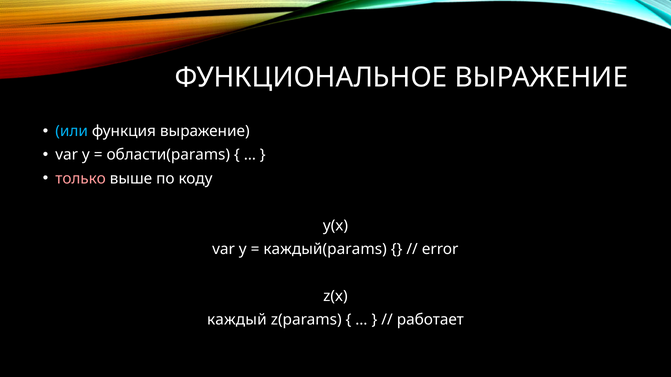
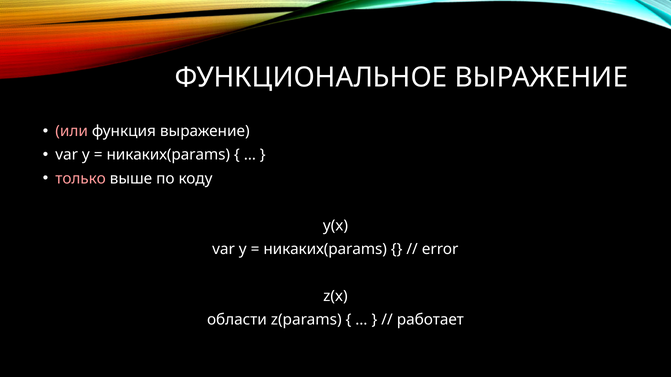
или colour: light blue -> pink (72, 131)
области(params: области(params -> никаких(params (168, 155)
каждый(params: каждый(params -> никаких(params (325, 249)
каждый: каждый -> области (237, 320)
